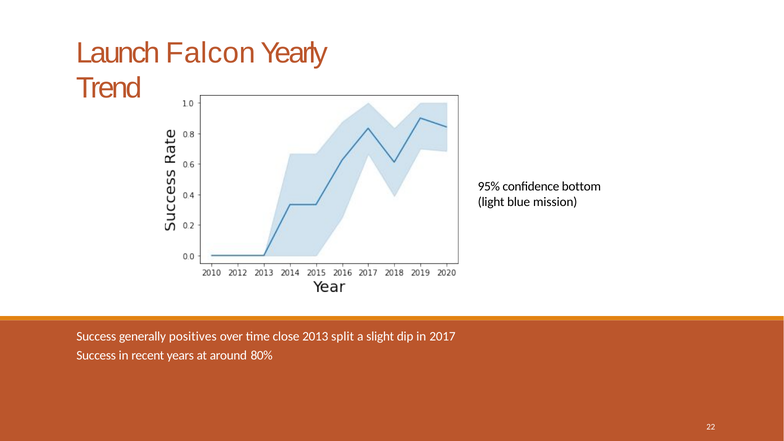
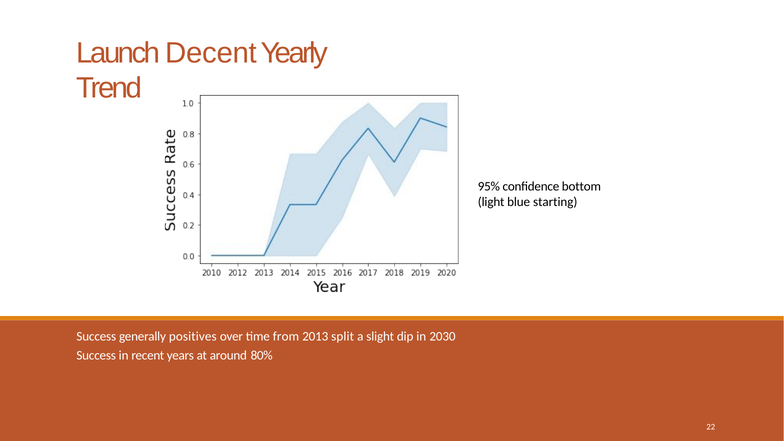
Falcon: Falcon -> Decent (211, 53)
mission: mission -> starting (555, 202)
close: close -> from (286, 336)
2017: 2017 -> 2030 (442, 336)
